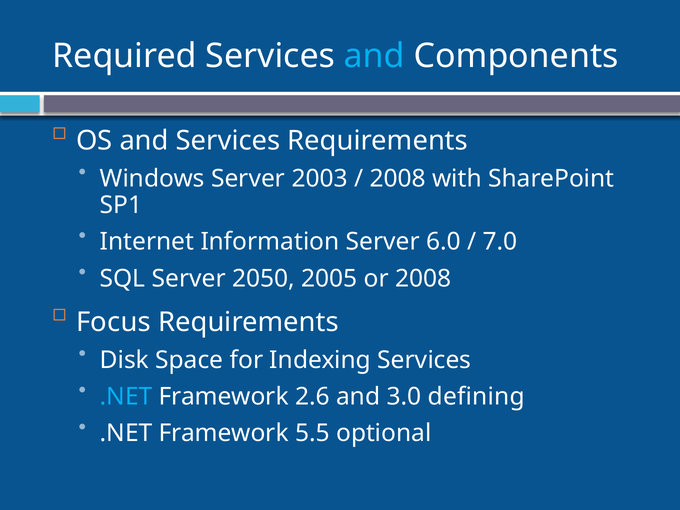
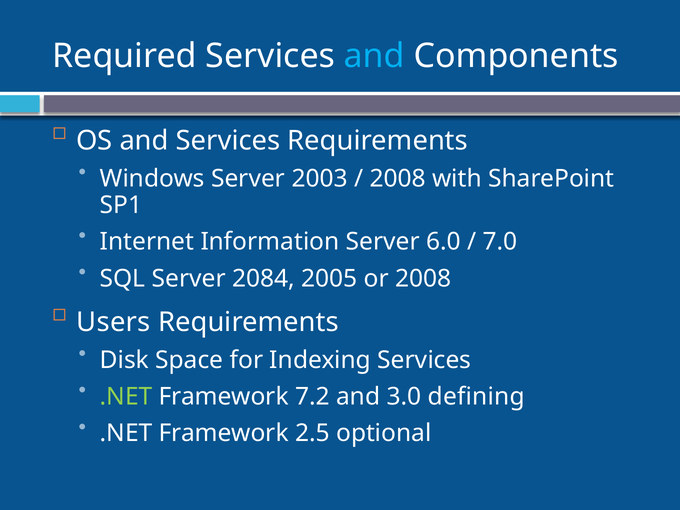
2050: 2050 -> 2084 (263, 278)
Focus: Focus -> Users (113, 322)
.NET colour: light blue -> light green (126, 397)
2.6: 2.6 -> 7.2 (312, 397)
5.5: 5.5 -> 2.5 (312, 433)
